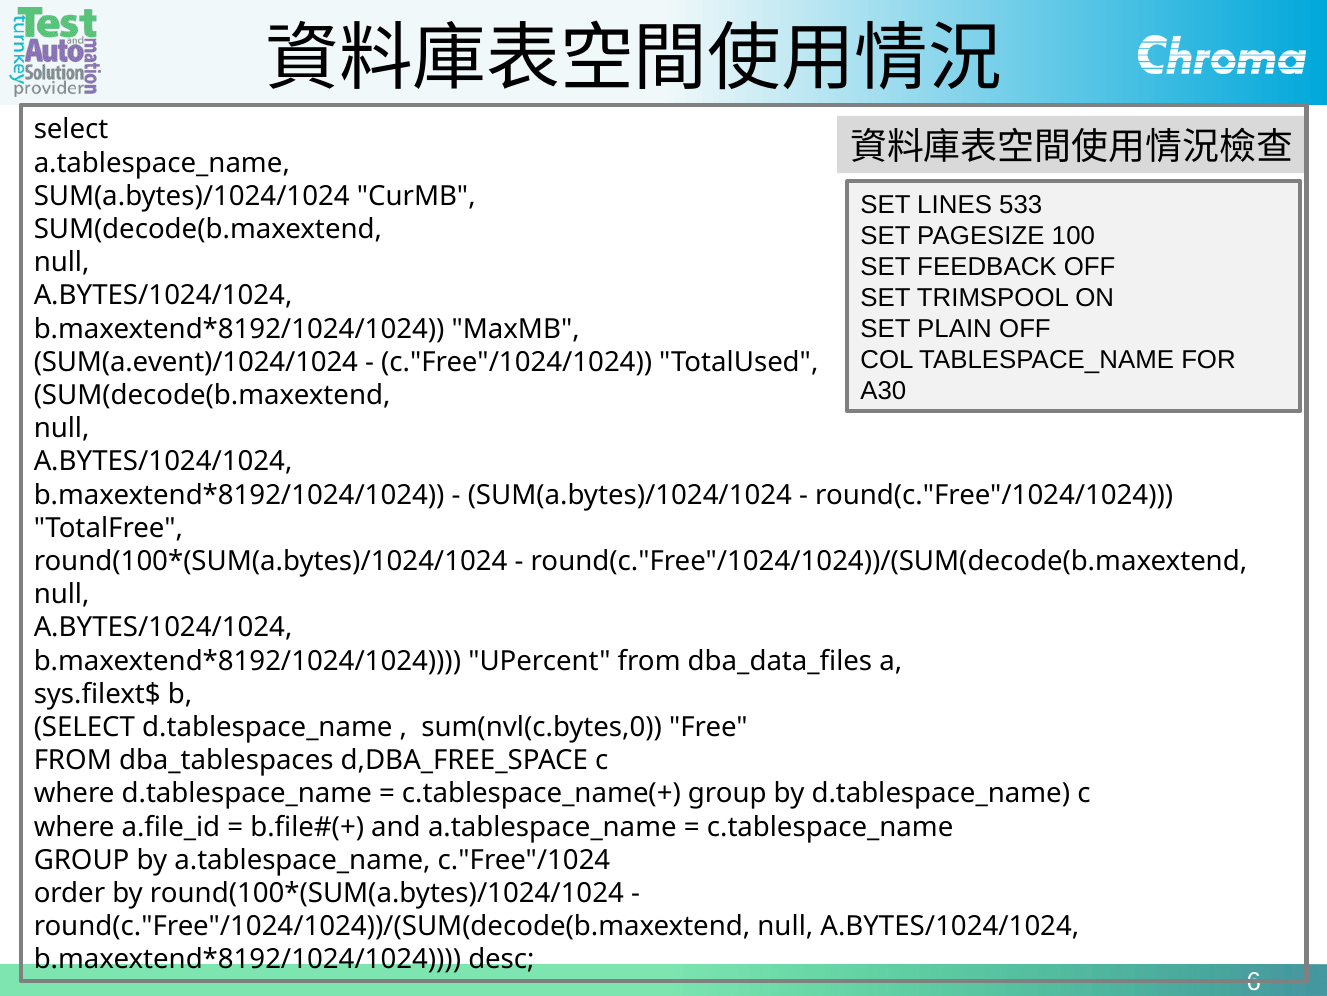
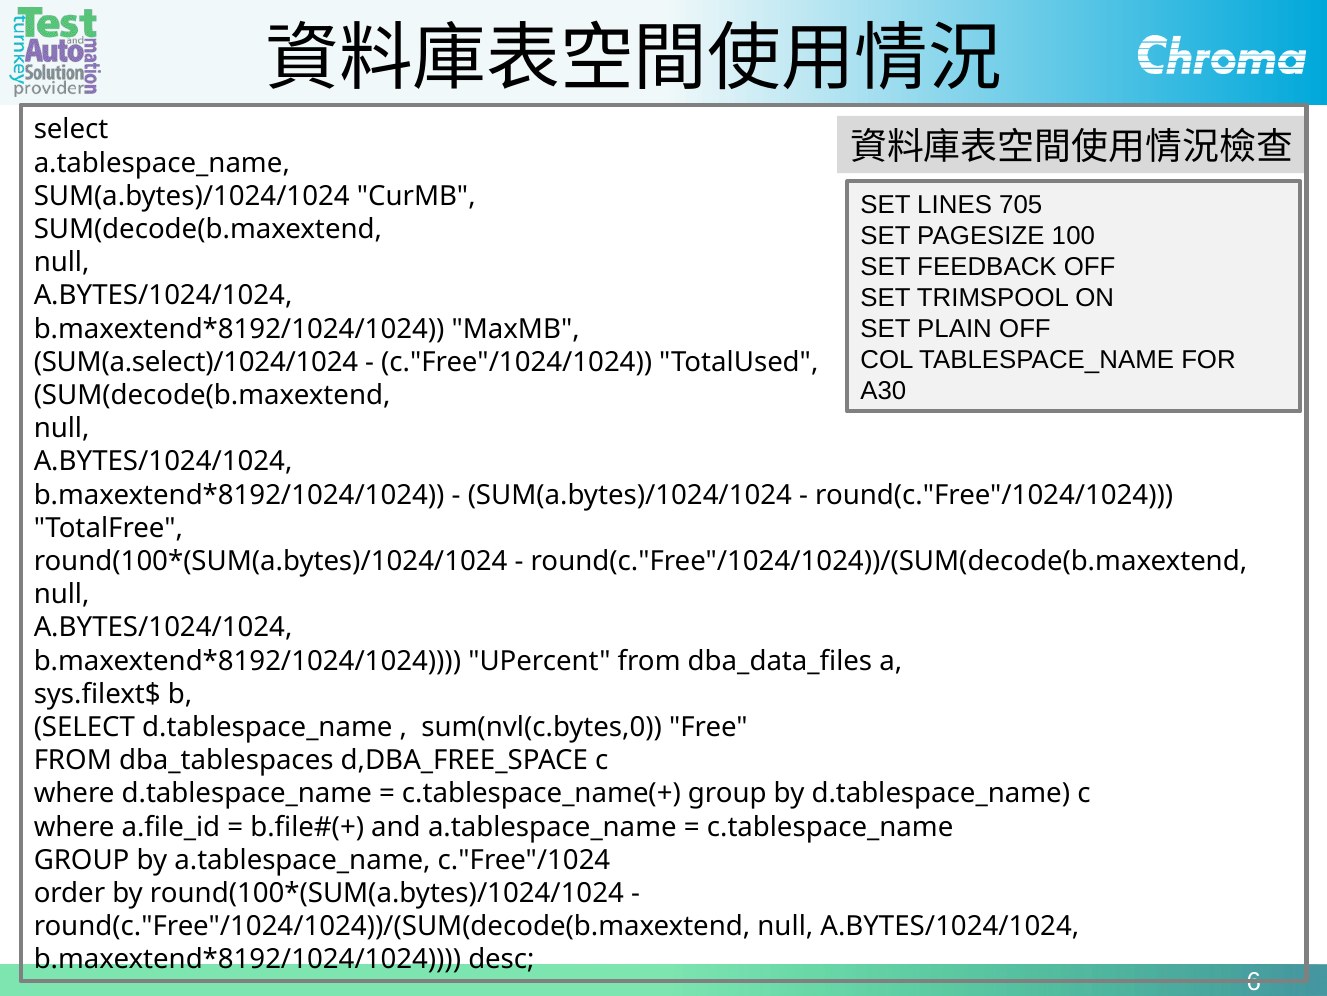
533: 533 -> 705 (1021, 205)
SUM(a.event)/1024/1024: SUM(a.event)/1024/1024 -> SUM(a.select)/1024/1024 (196, 362)
